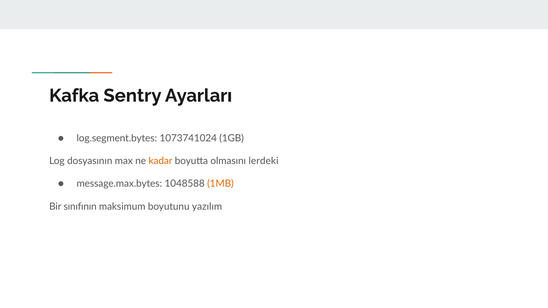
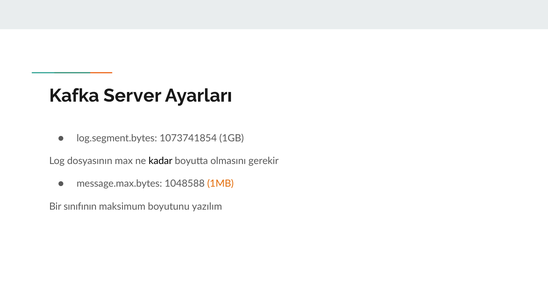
Sentry: Sentry -> Server (132, 96)
1073741024: 1073741024 -> 1073741854 (188, 138)
kadar colour: orange -> black (160, 161)
lerdeki: lerdeki -> gerekir (264, 161)
